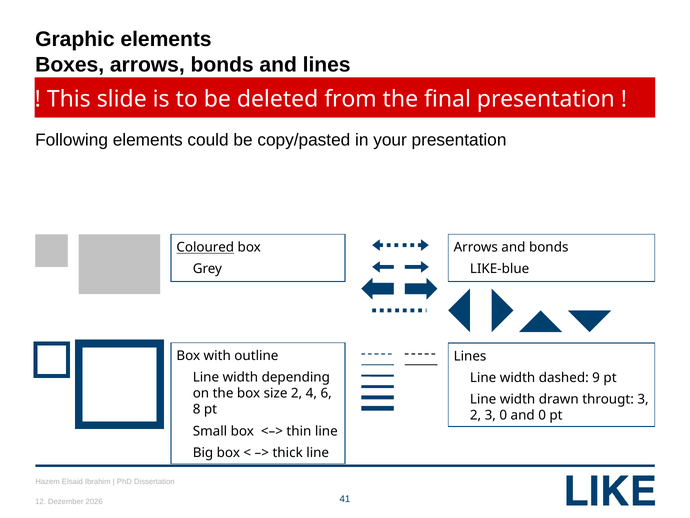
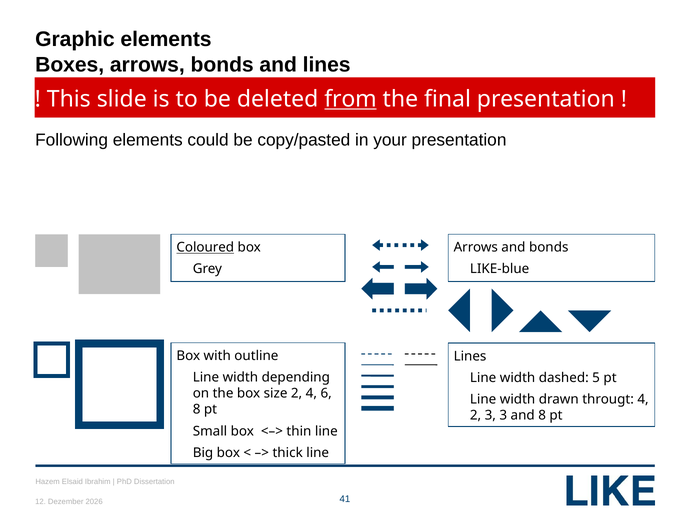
from underline: none -> present (351, 99)
9: 9 -> 5 (596, 377)
througt 3: 3 -> 4 (643, 399)
3 0: 0 -> 3 (503, 415)
and 0: 0 -> 8 (542, 415)
